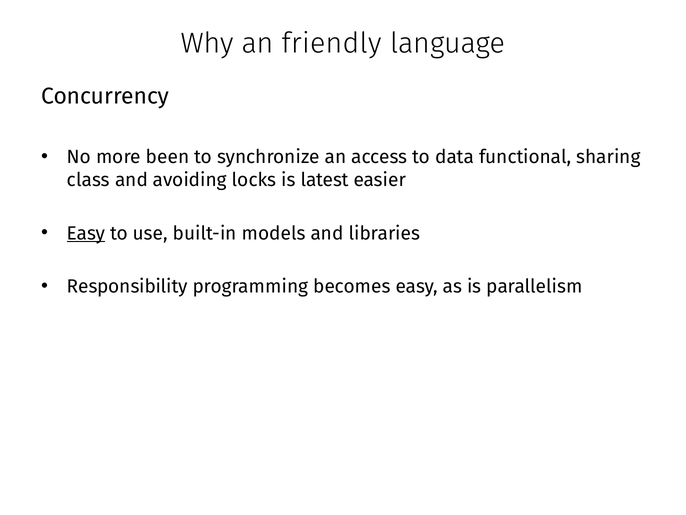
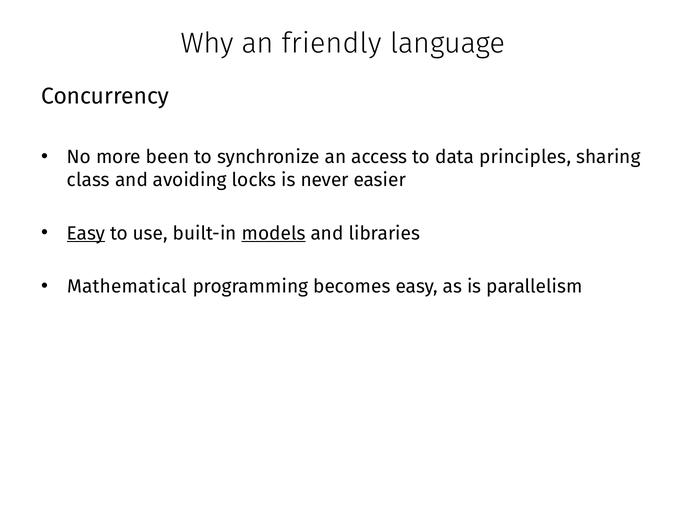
functional: functional -> principles (525, 157)
latest: latest -> never (325, 180)
models underline: none -> present (274, 233)
Responsibility: Responsibility -> Mathematical (127, 286)
